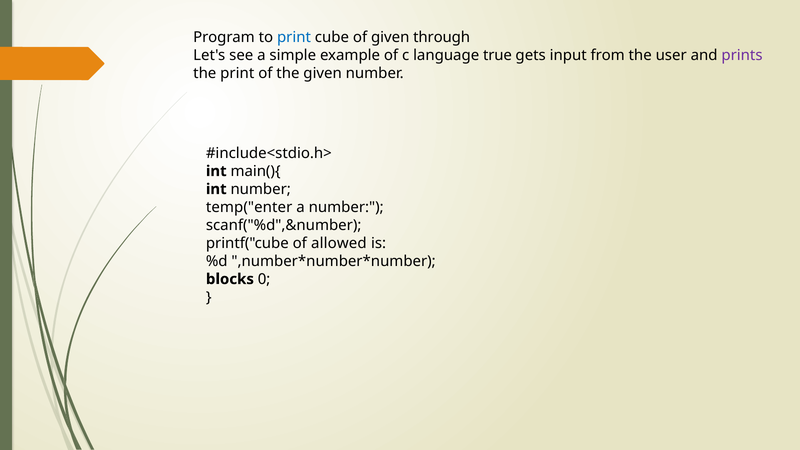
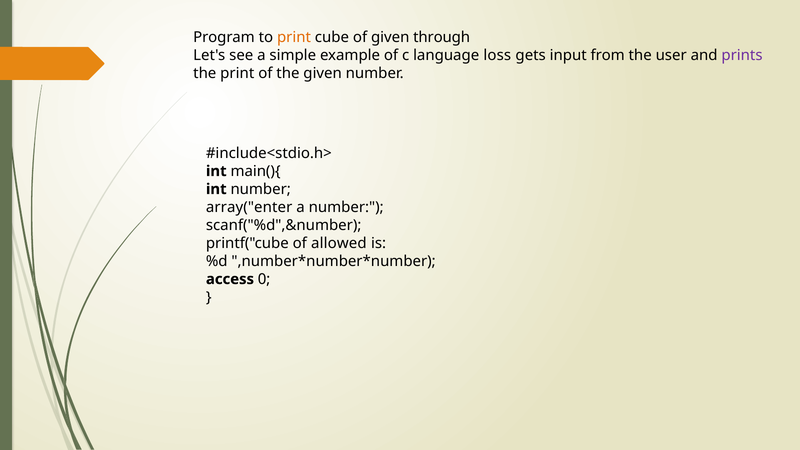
print colour: blue -> orange (294, 37)
true: true -> loss (497, 55)
temp("enter: temp("enter -> array("enter (249, 207)
blocks: blocks -> access (230, 279)
